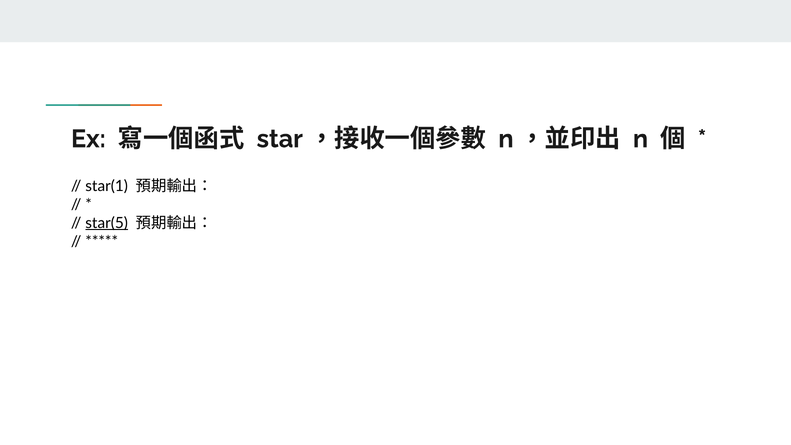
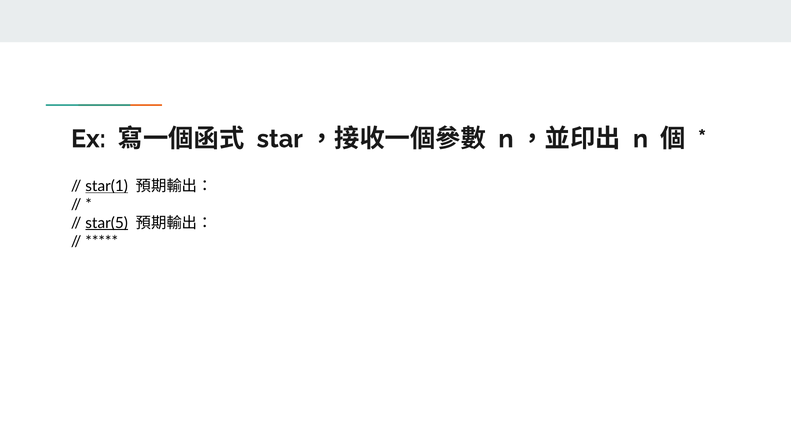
star(1 underline: none -> present (107, 186)
